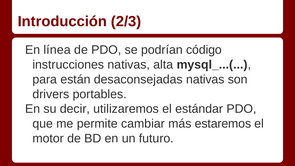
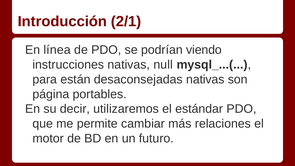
2/3: 2/3 -> 2/1 (126, 21)
código: código -> viendo (204, 50)
alta: alta -> null (163, 65)
drivers: drivers -> página (51, 94)
estaremos: estaremos -> relaciones (223, 124)
